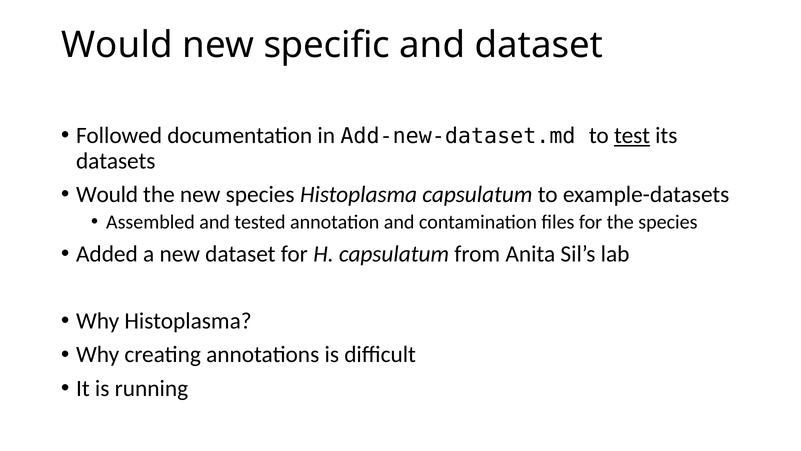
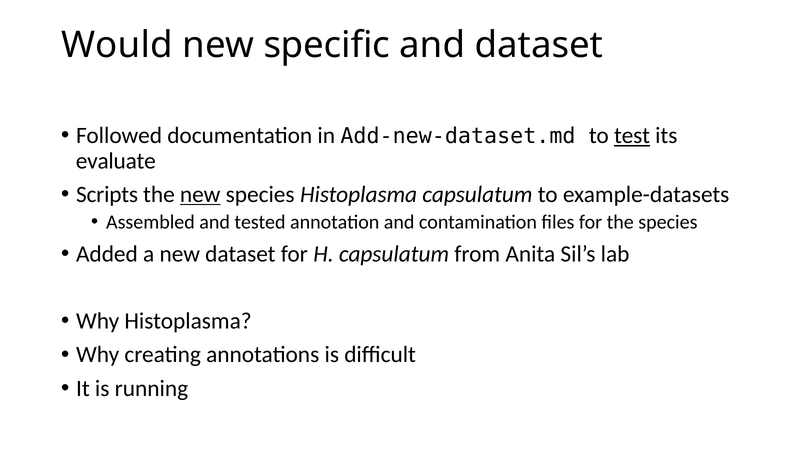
datasets: datasets -> evaluate (116, 161)
Would: Would -> Scripts (107, 194)
new underline: none -> present (200, 194)
